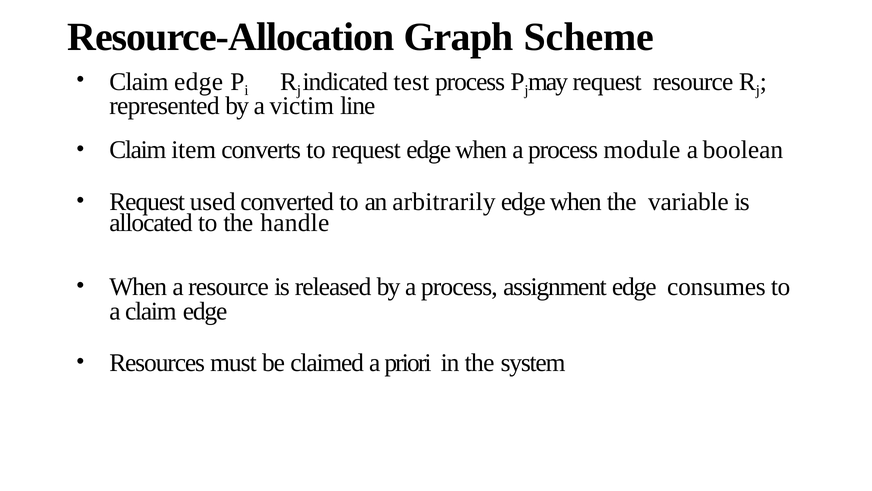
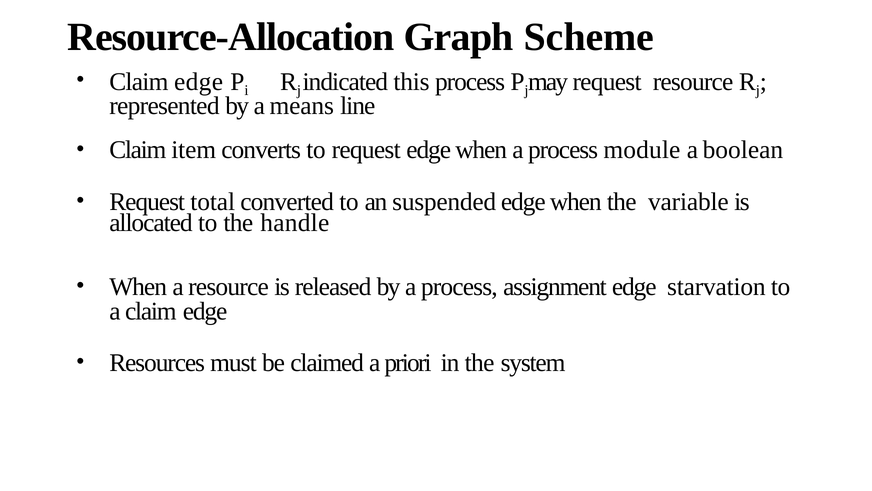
test: test -> this (412, 82)
victim: victim -> means (302, 106)
used: used -> total (213, 201)
arbitrarily: arbitrarily -> suspended (444, 201)
consumes: consumes -> starvation (716, 287)
